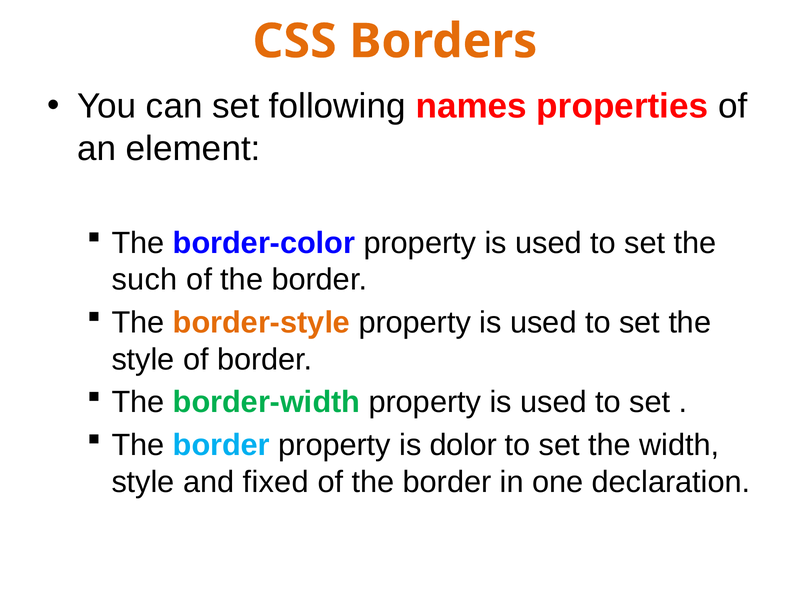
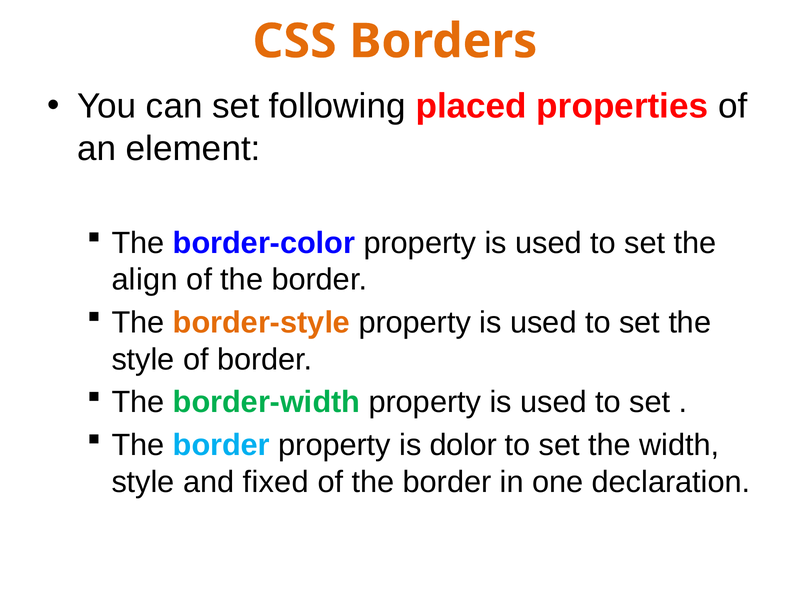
names: names -> placed (471, 107)
such: such -> align (145, 280)
